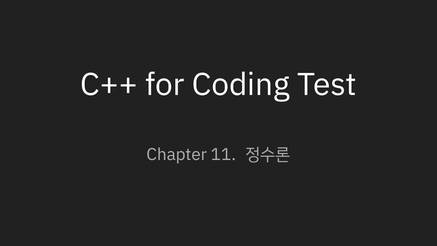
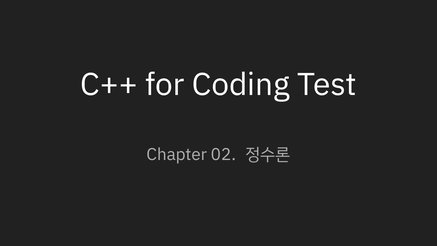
11: 11 -> 02 (223, 154)
